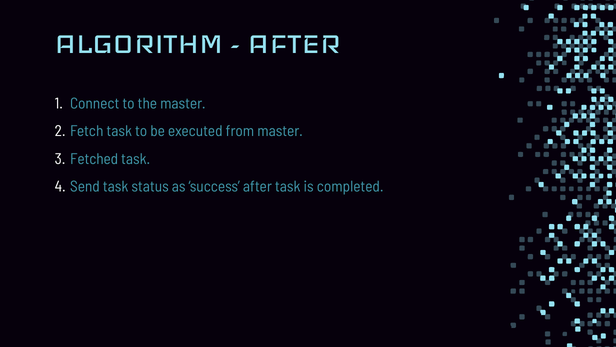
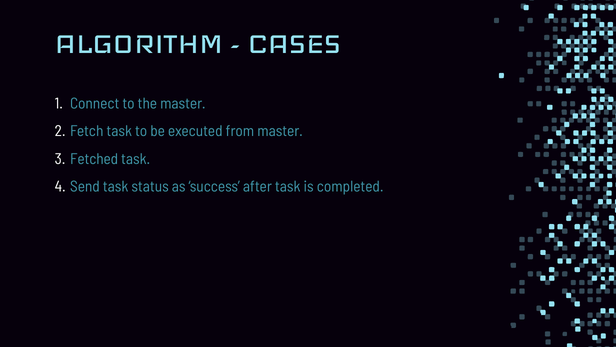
AFTER: AFTER -> CASES (295, 41)
